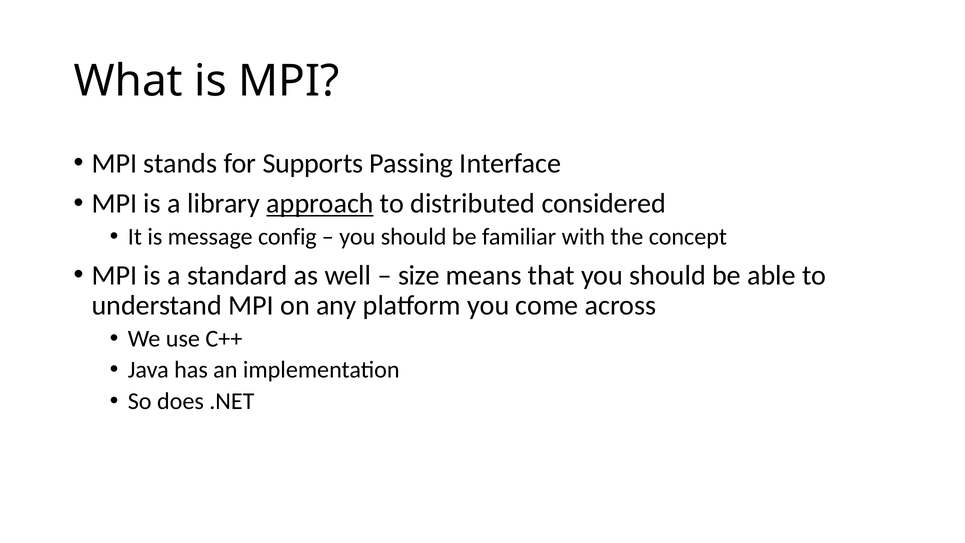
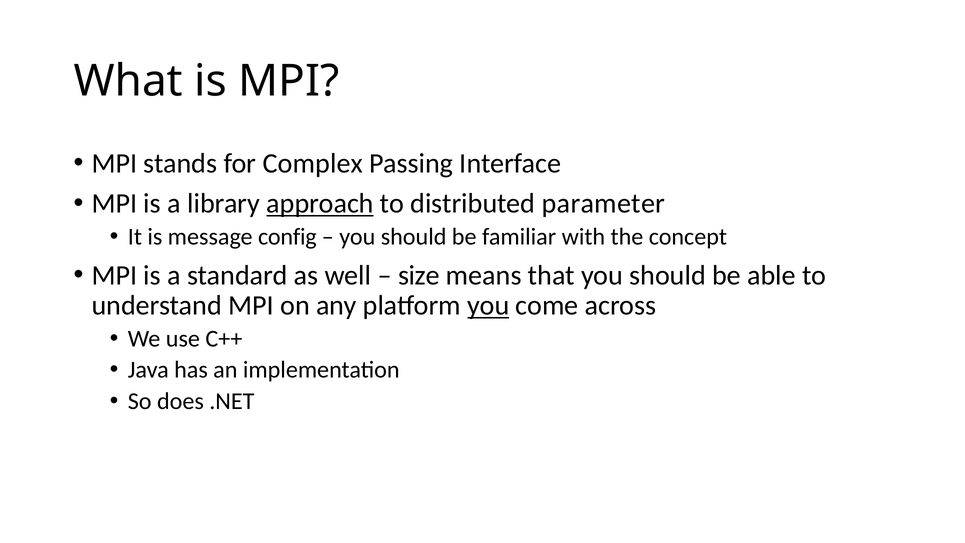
Supports: Supports -> Complex (313, 163)
considered: considered -> parameter (603, 204)
you underline: none -> present (488, 306)
